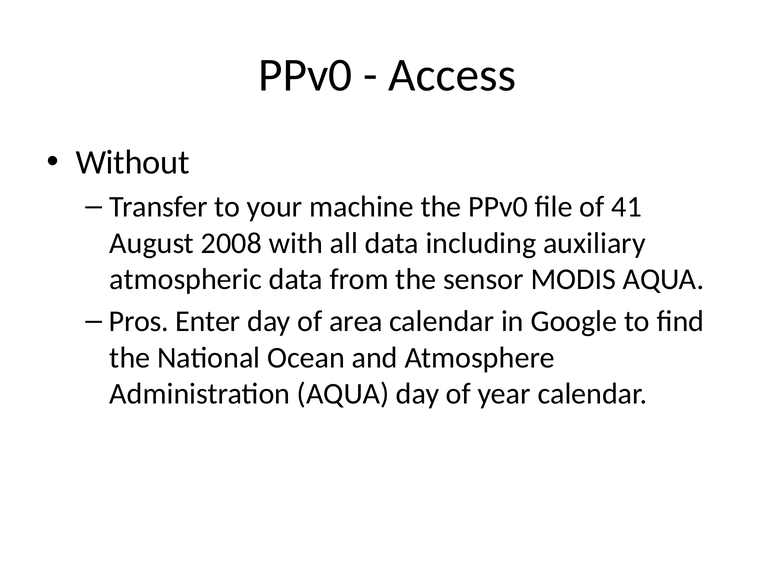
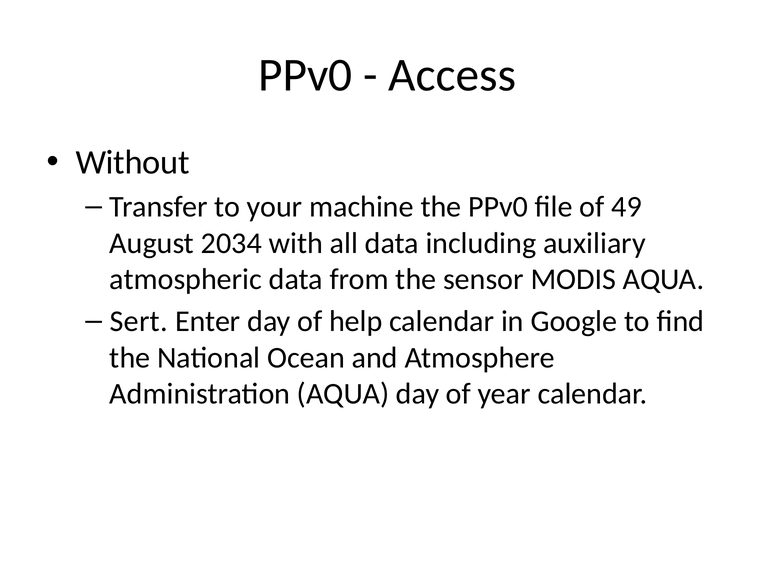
41: 41 -> 49 (626, 207)
2008: 2008 -> 2034 (231, 243)
Pros: Pros -> Sert (139, 322)
area: area -> help (356, 322)
